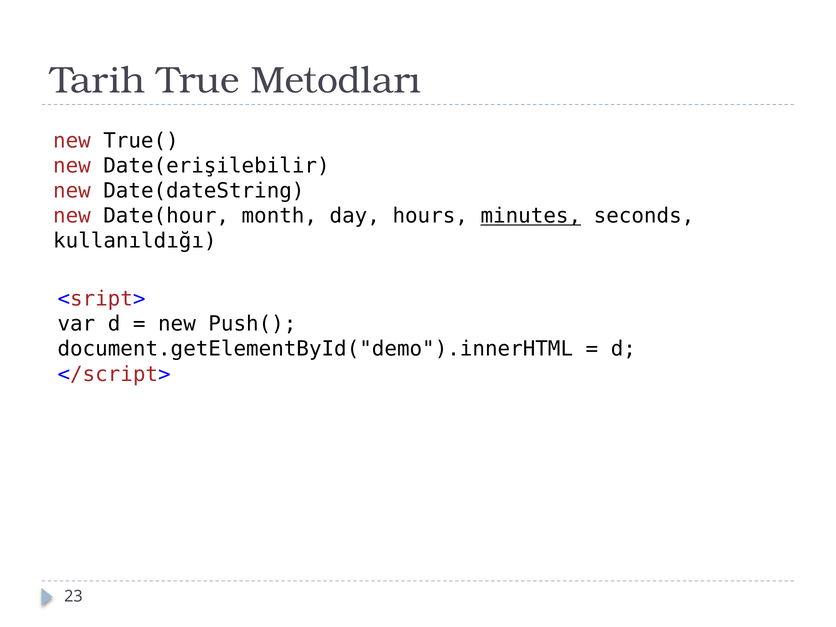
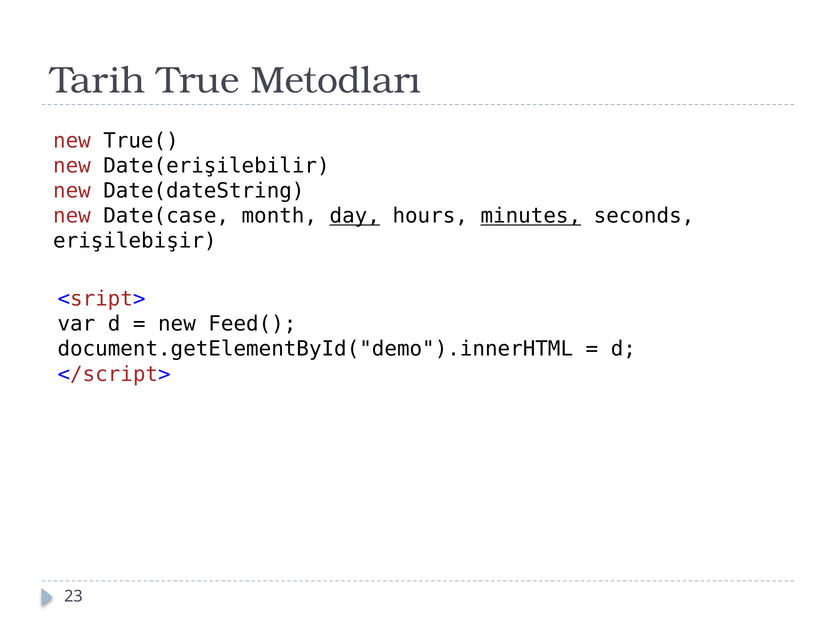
Date(hour: Date(hour -> Date(case (166, 216)
day underline: none -> present (355, 216)
kullanıldığı: kullanıldığı -> erişilebişir (135, 241)
Push(: Push( -> Feed( (252, 324)
